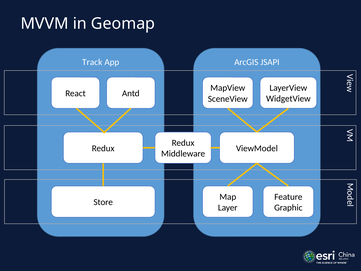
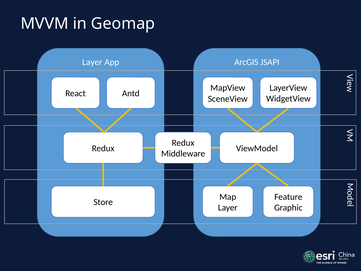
Track: Track -> Layer (92, 62)
